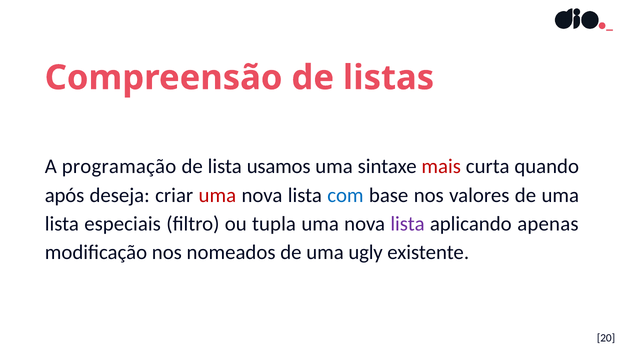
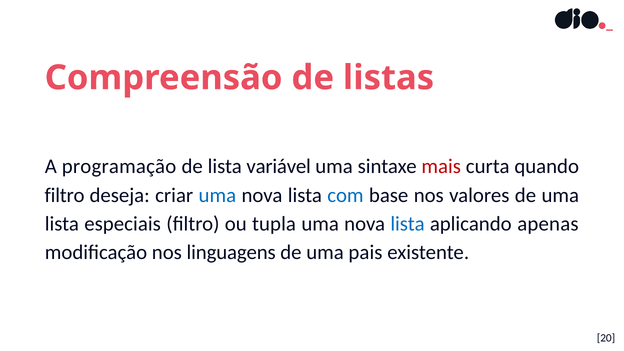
usamos: usamos -> variável (279, 167)
após: após -> filtro (65, 195)
uma colour: red -> blue (217, 195)
lista colour: purple -> blue (408, 224)
nomeados: nomeados -> linguagens (231, 253)
ugly: ugly -> pais (365, 253)
